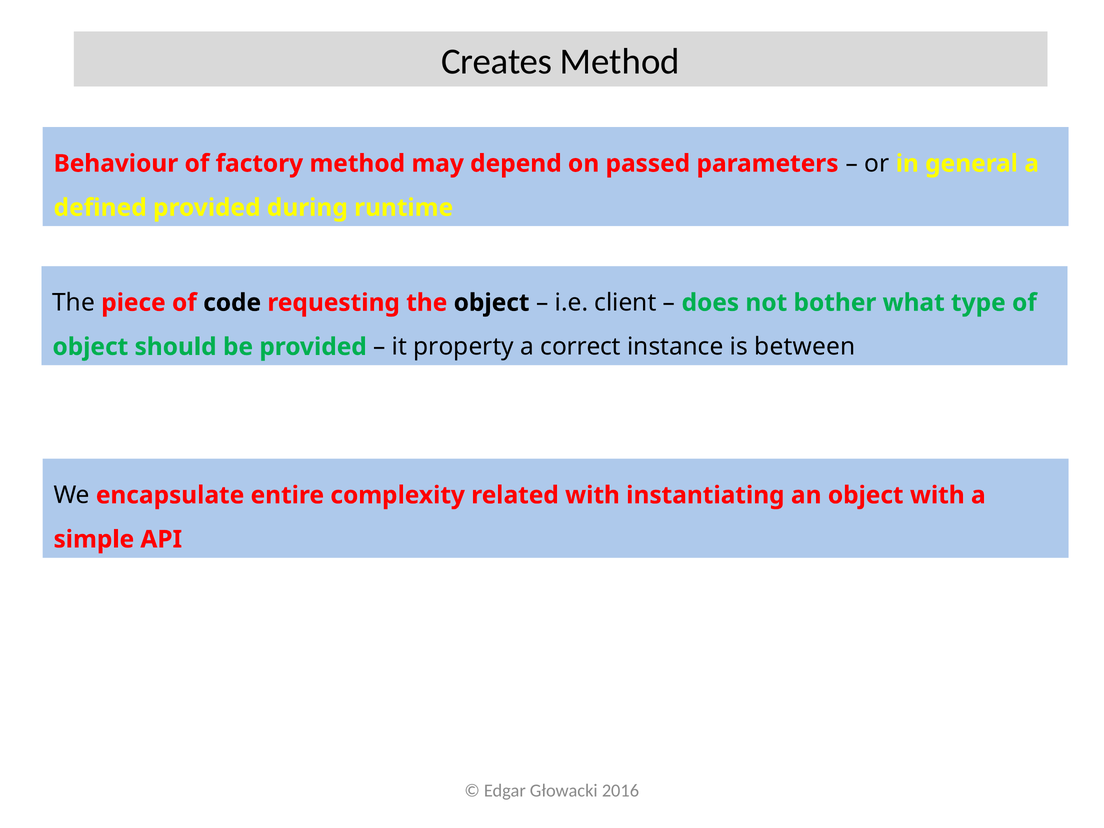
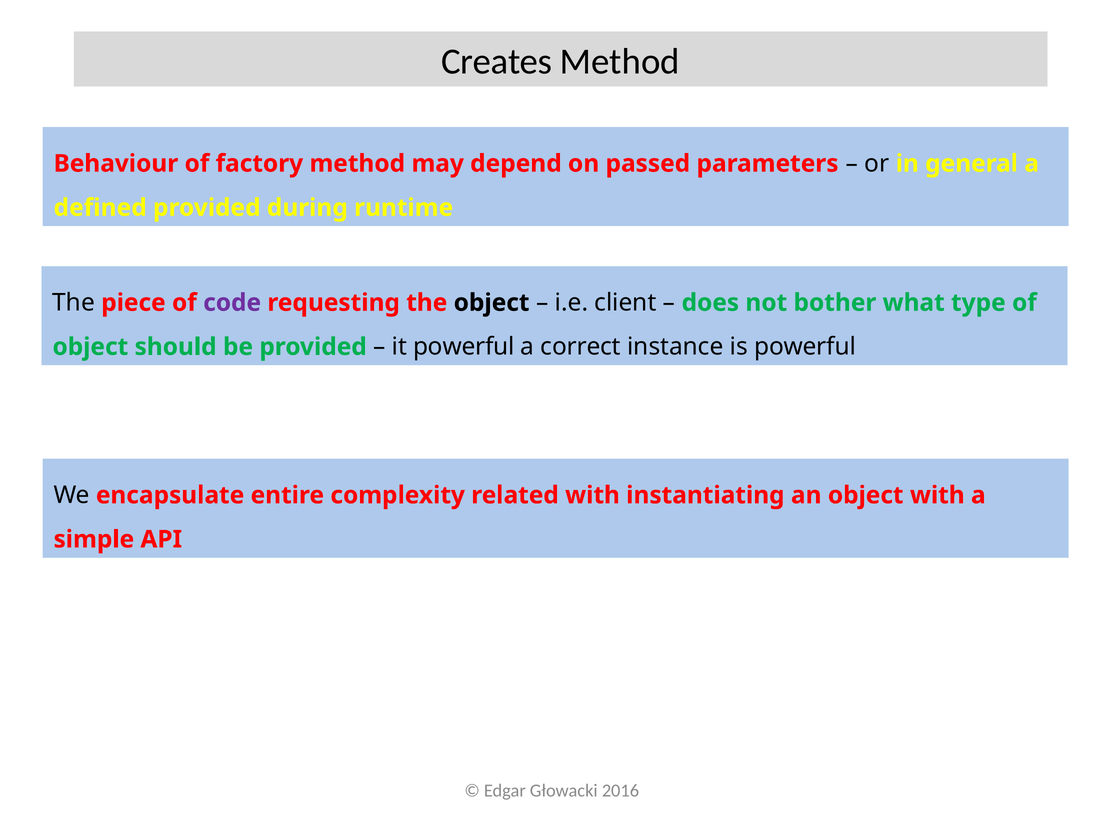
code colour: black -> purple (232, 303)
it property: property -> powerful (464, 347)
is between: between -> powerful (805, 347)
